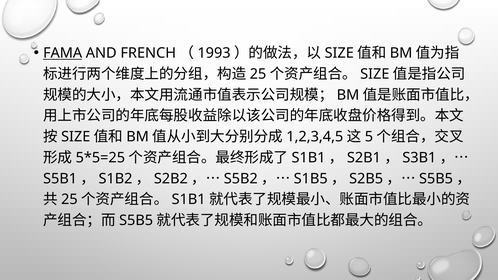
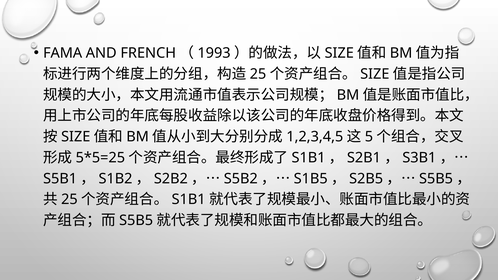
FAMA underline: present -> none (63, 53)
